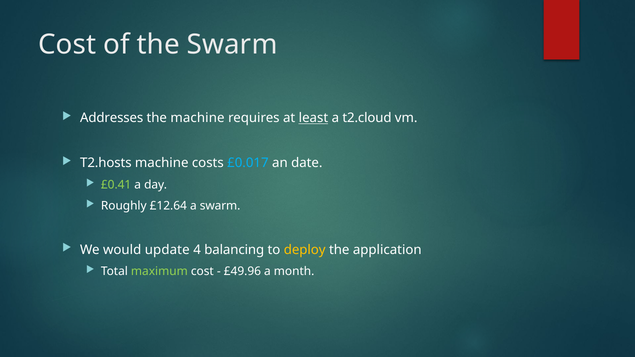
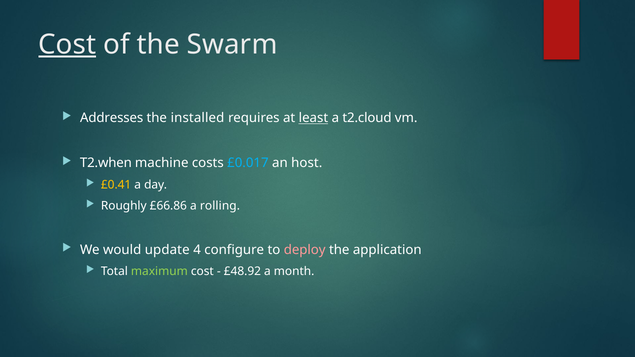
Cost underline: none -> present (67, 45)
the machine: machine -> installed (197, 118)
T2.hosts: T2.hosts -> T2.when (106, 163)
date: date -> host (307, 163)
£0.41 colour: light green -> yellow (116, 185)
£12.64: £12.64 -> £66.86 (168, 206)
a swarm: swarm -> rolling (220, 206)
balancing: balancing -> configure (234, 250)
deploy colour: yellow -> pink (305, 250)
£49.96: £49.96 -> £48.92 (242, 272)
